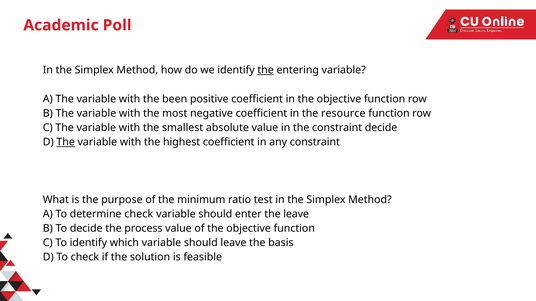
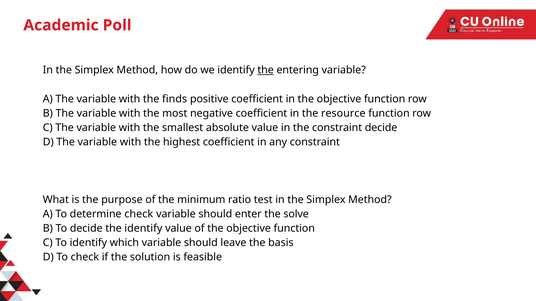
been: been -> finds (175, 99)
The underline: present -> none (66, 142)
the leave: leave -> solve (296, 214)
the process: process -> identify (143, 229)
